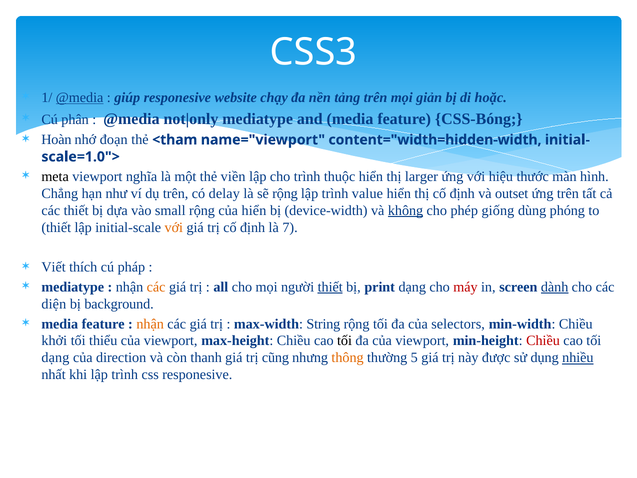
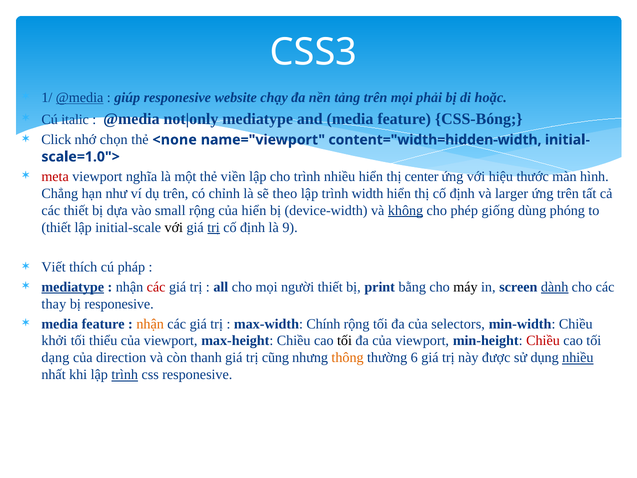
giản: giản -> phải (429, 98)
phân: phân -> italic (75, 120)
Hoàn: Hoàn -> Click (56, 140)
đoạn: đoạn -> chọn (114, 140)
<tham: <tham -> <none (175, 140)
meta colour: black -> red (55, 177)
trình thuộc: thuộc -> nhiều (340, 177)
larger: larger -> center (422, 177)
delay: delay -> chỉnh (224, 193)
sẽ rộng: rộng -> theo (285, 193)
value: value -> width (368, 193)
outset: outset -> larger (512, 193)
với colour: orange -> black (174, 227)
trị underline: none -> present (214, 227)
7: 7 -> 9 (290, 227)
mediatype underline: none -> present (73, 287)
các colour: orange -> red (156, 287)
thiết underline: present -> none (330, 287)
print dạng: dạng -> bằng (412, 287)
máy colour: red -> black (465, 287)
diện: diện -> thay (54, 304)
bị background: background -> responesive (119, 304)
String: String -> Chính (323, 324)
5: 5 -> 6 (414, 358)
trình underline: none -> present (125, 375)
